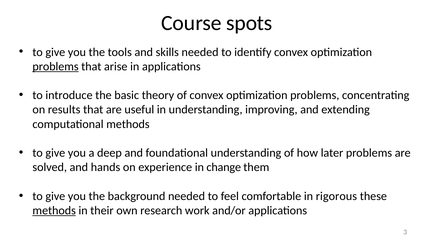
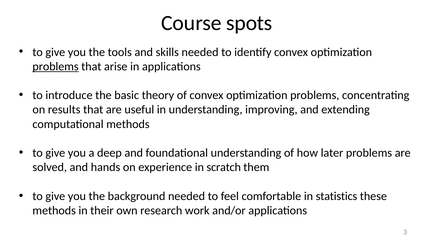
change: change -> scratch (224, 168)
rigorous: rigorous -> statistics (337, 197)
methods underline: present -> none (54, 211)
